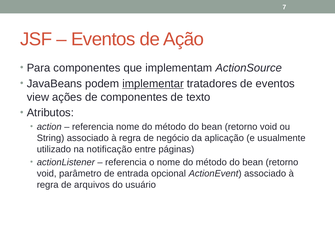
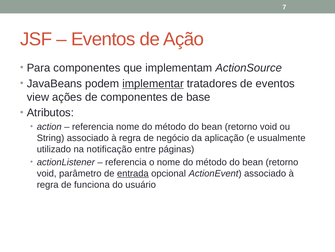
texto: texto -> base (198, 97)
entrada underline: none -> present (133, 173)
arquivos: arquivos -> funciona (92, 184)
